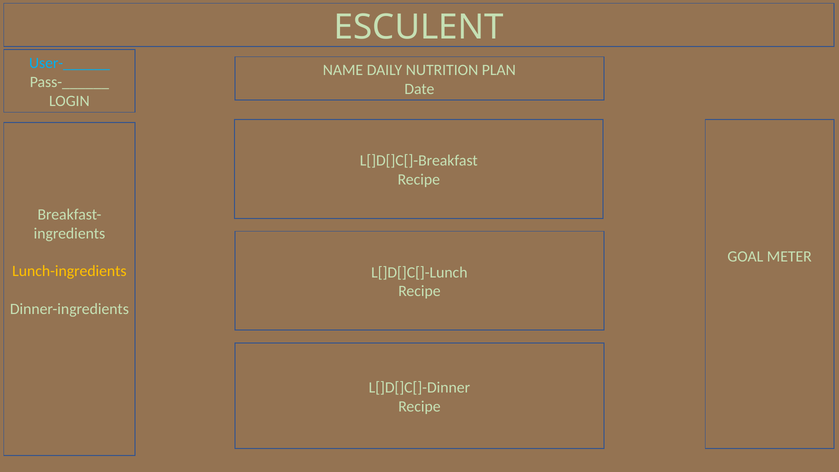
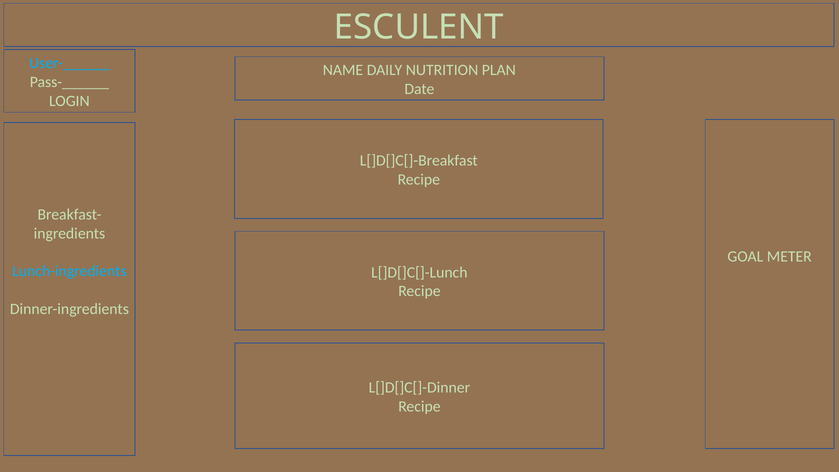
Lunch-ingredients colour: yellow -> light blue (69, 271)
